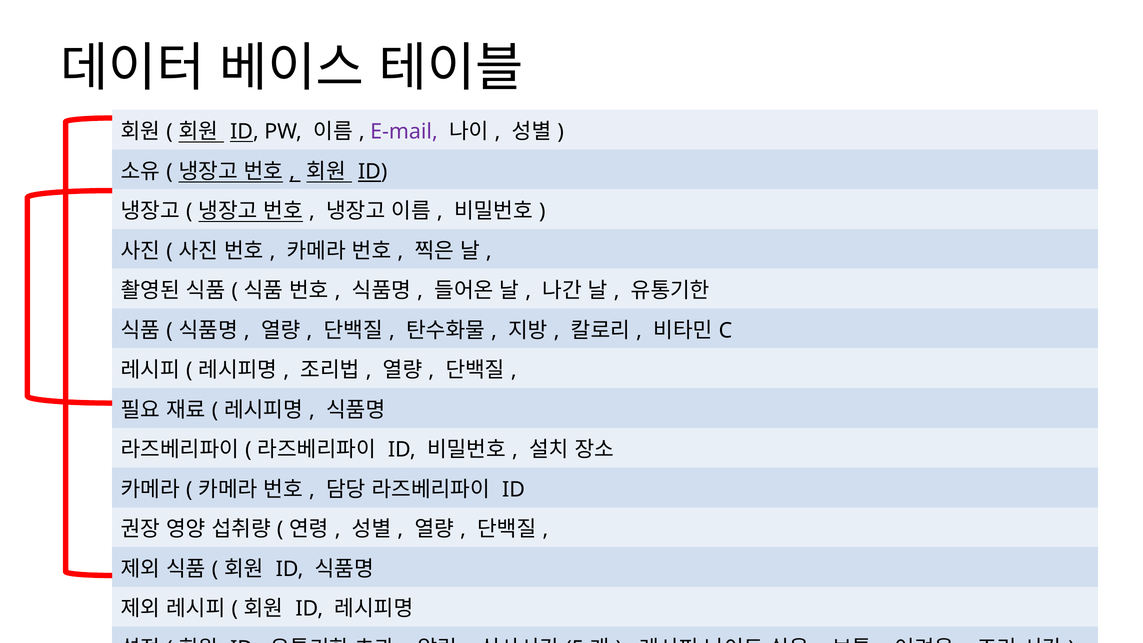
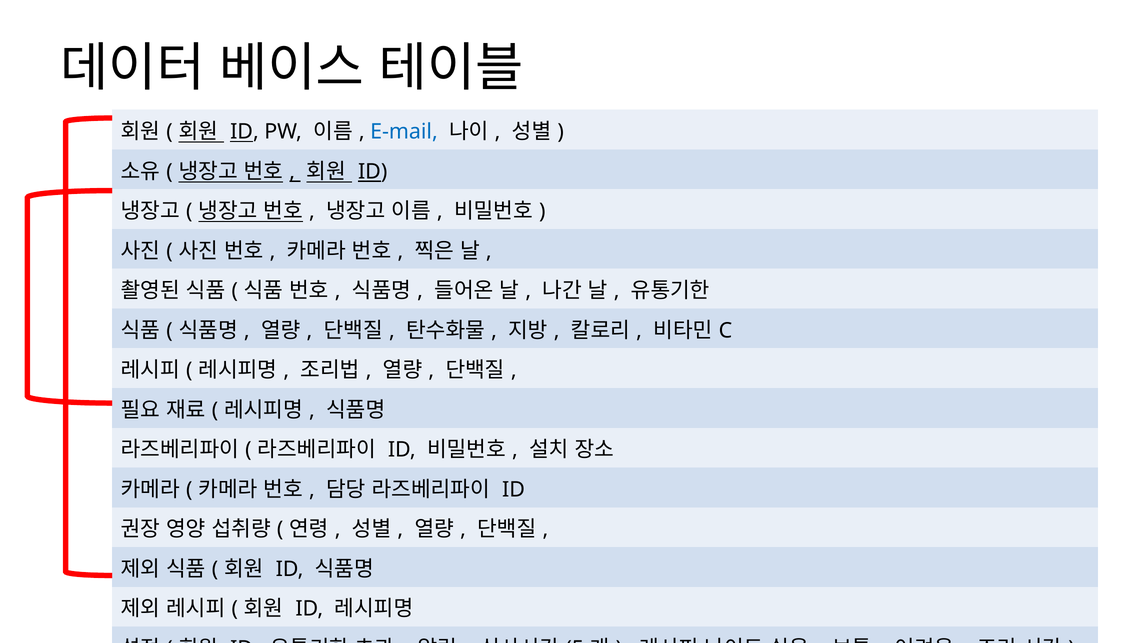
E-mail colour: purple -> blue (404, 132)
